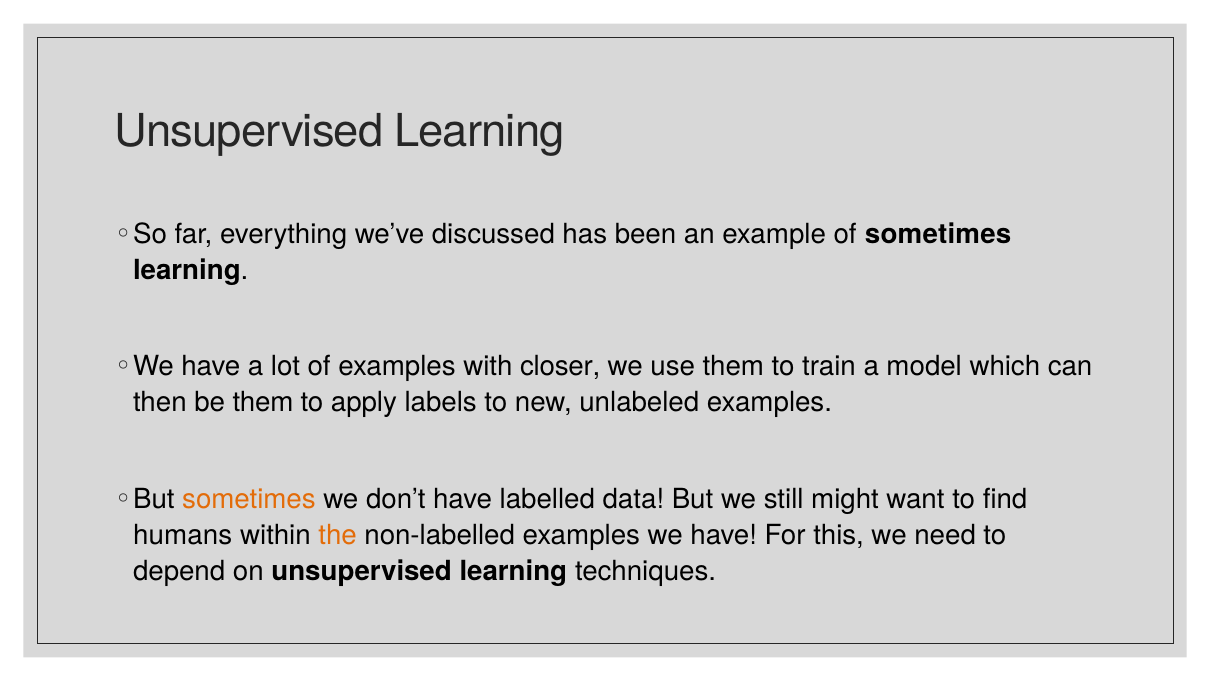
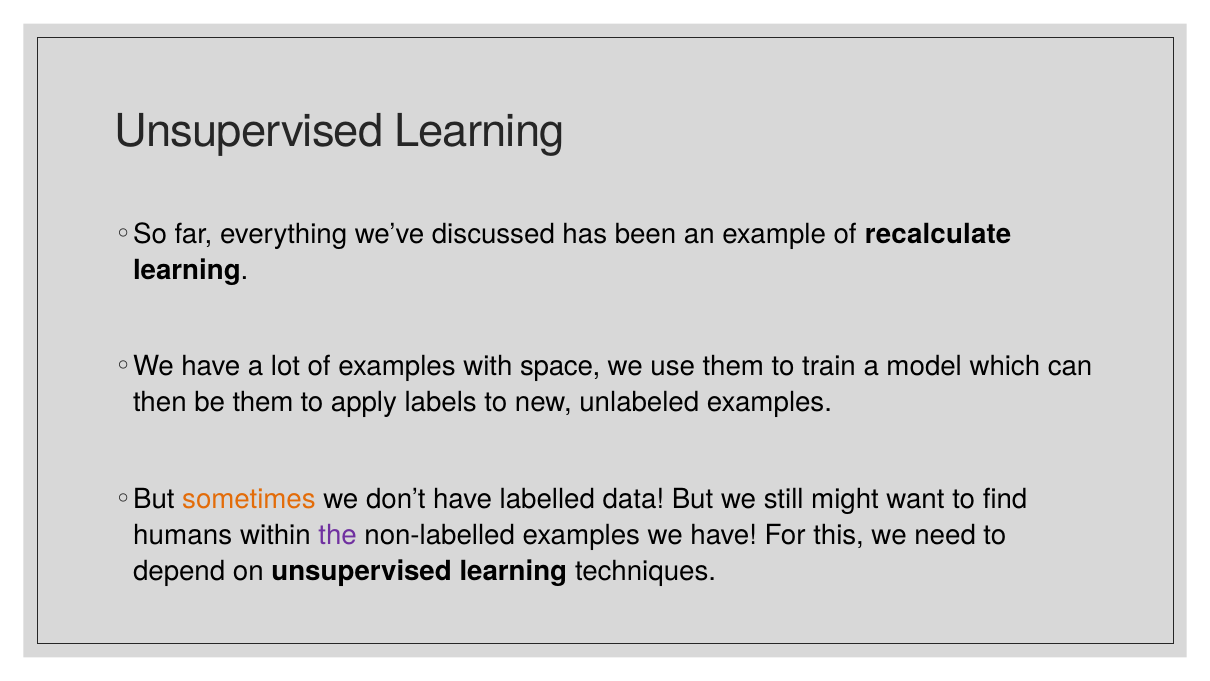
of sometimes: sometimes -> recalculate (938, 234)
closer: closer -> space (560, 367)
the colour: orange -> purple (338, 535)
